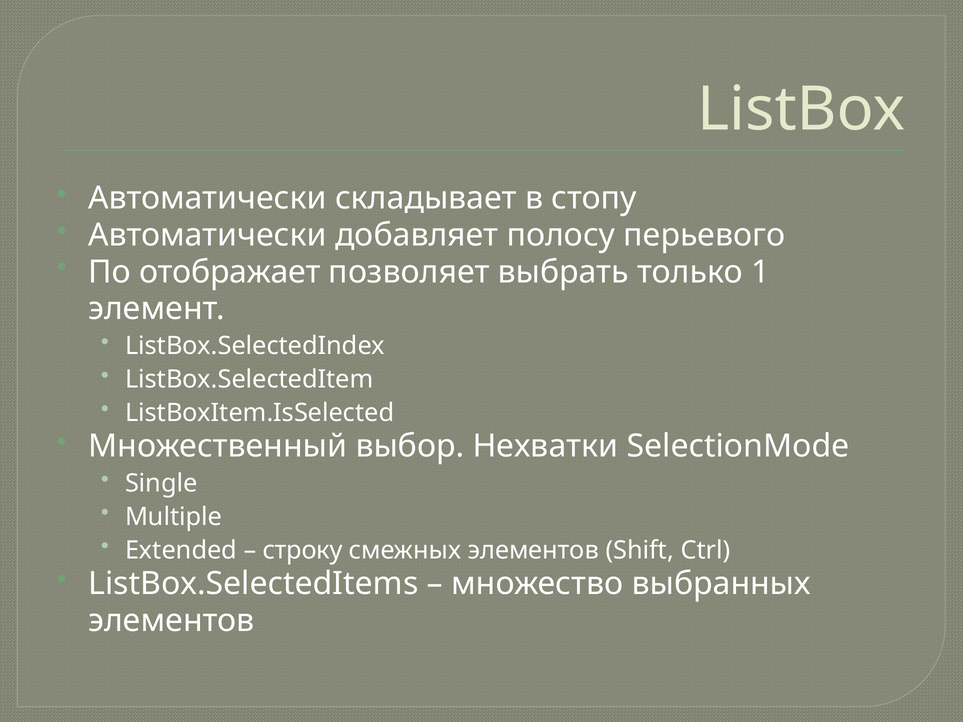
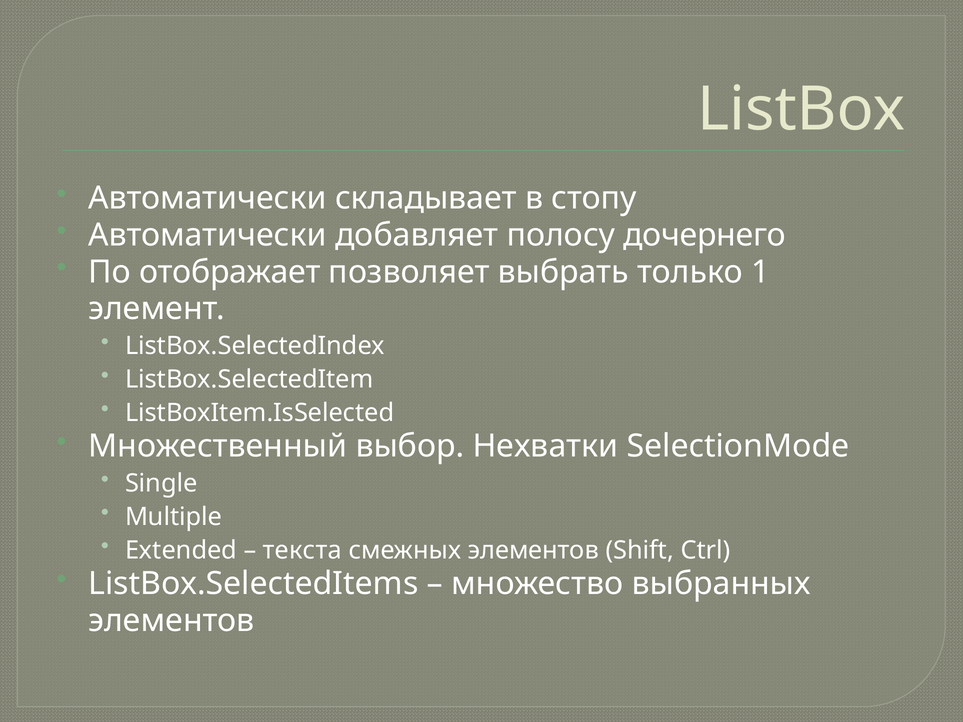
перьевого: перьевого -> дочернего (705, 235)
строку: строку -> текста (302, 550)
